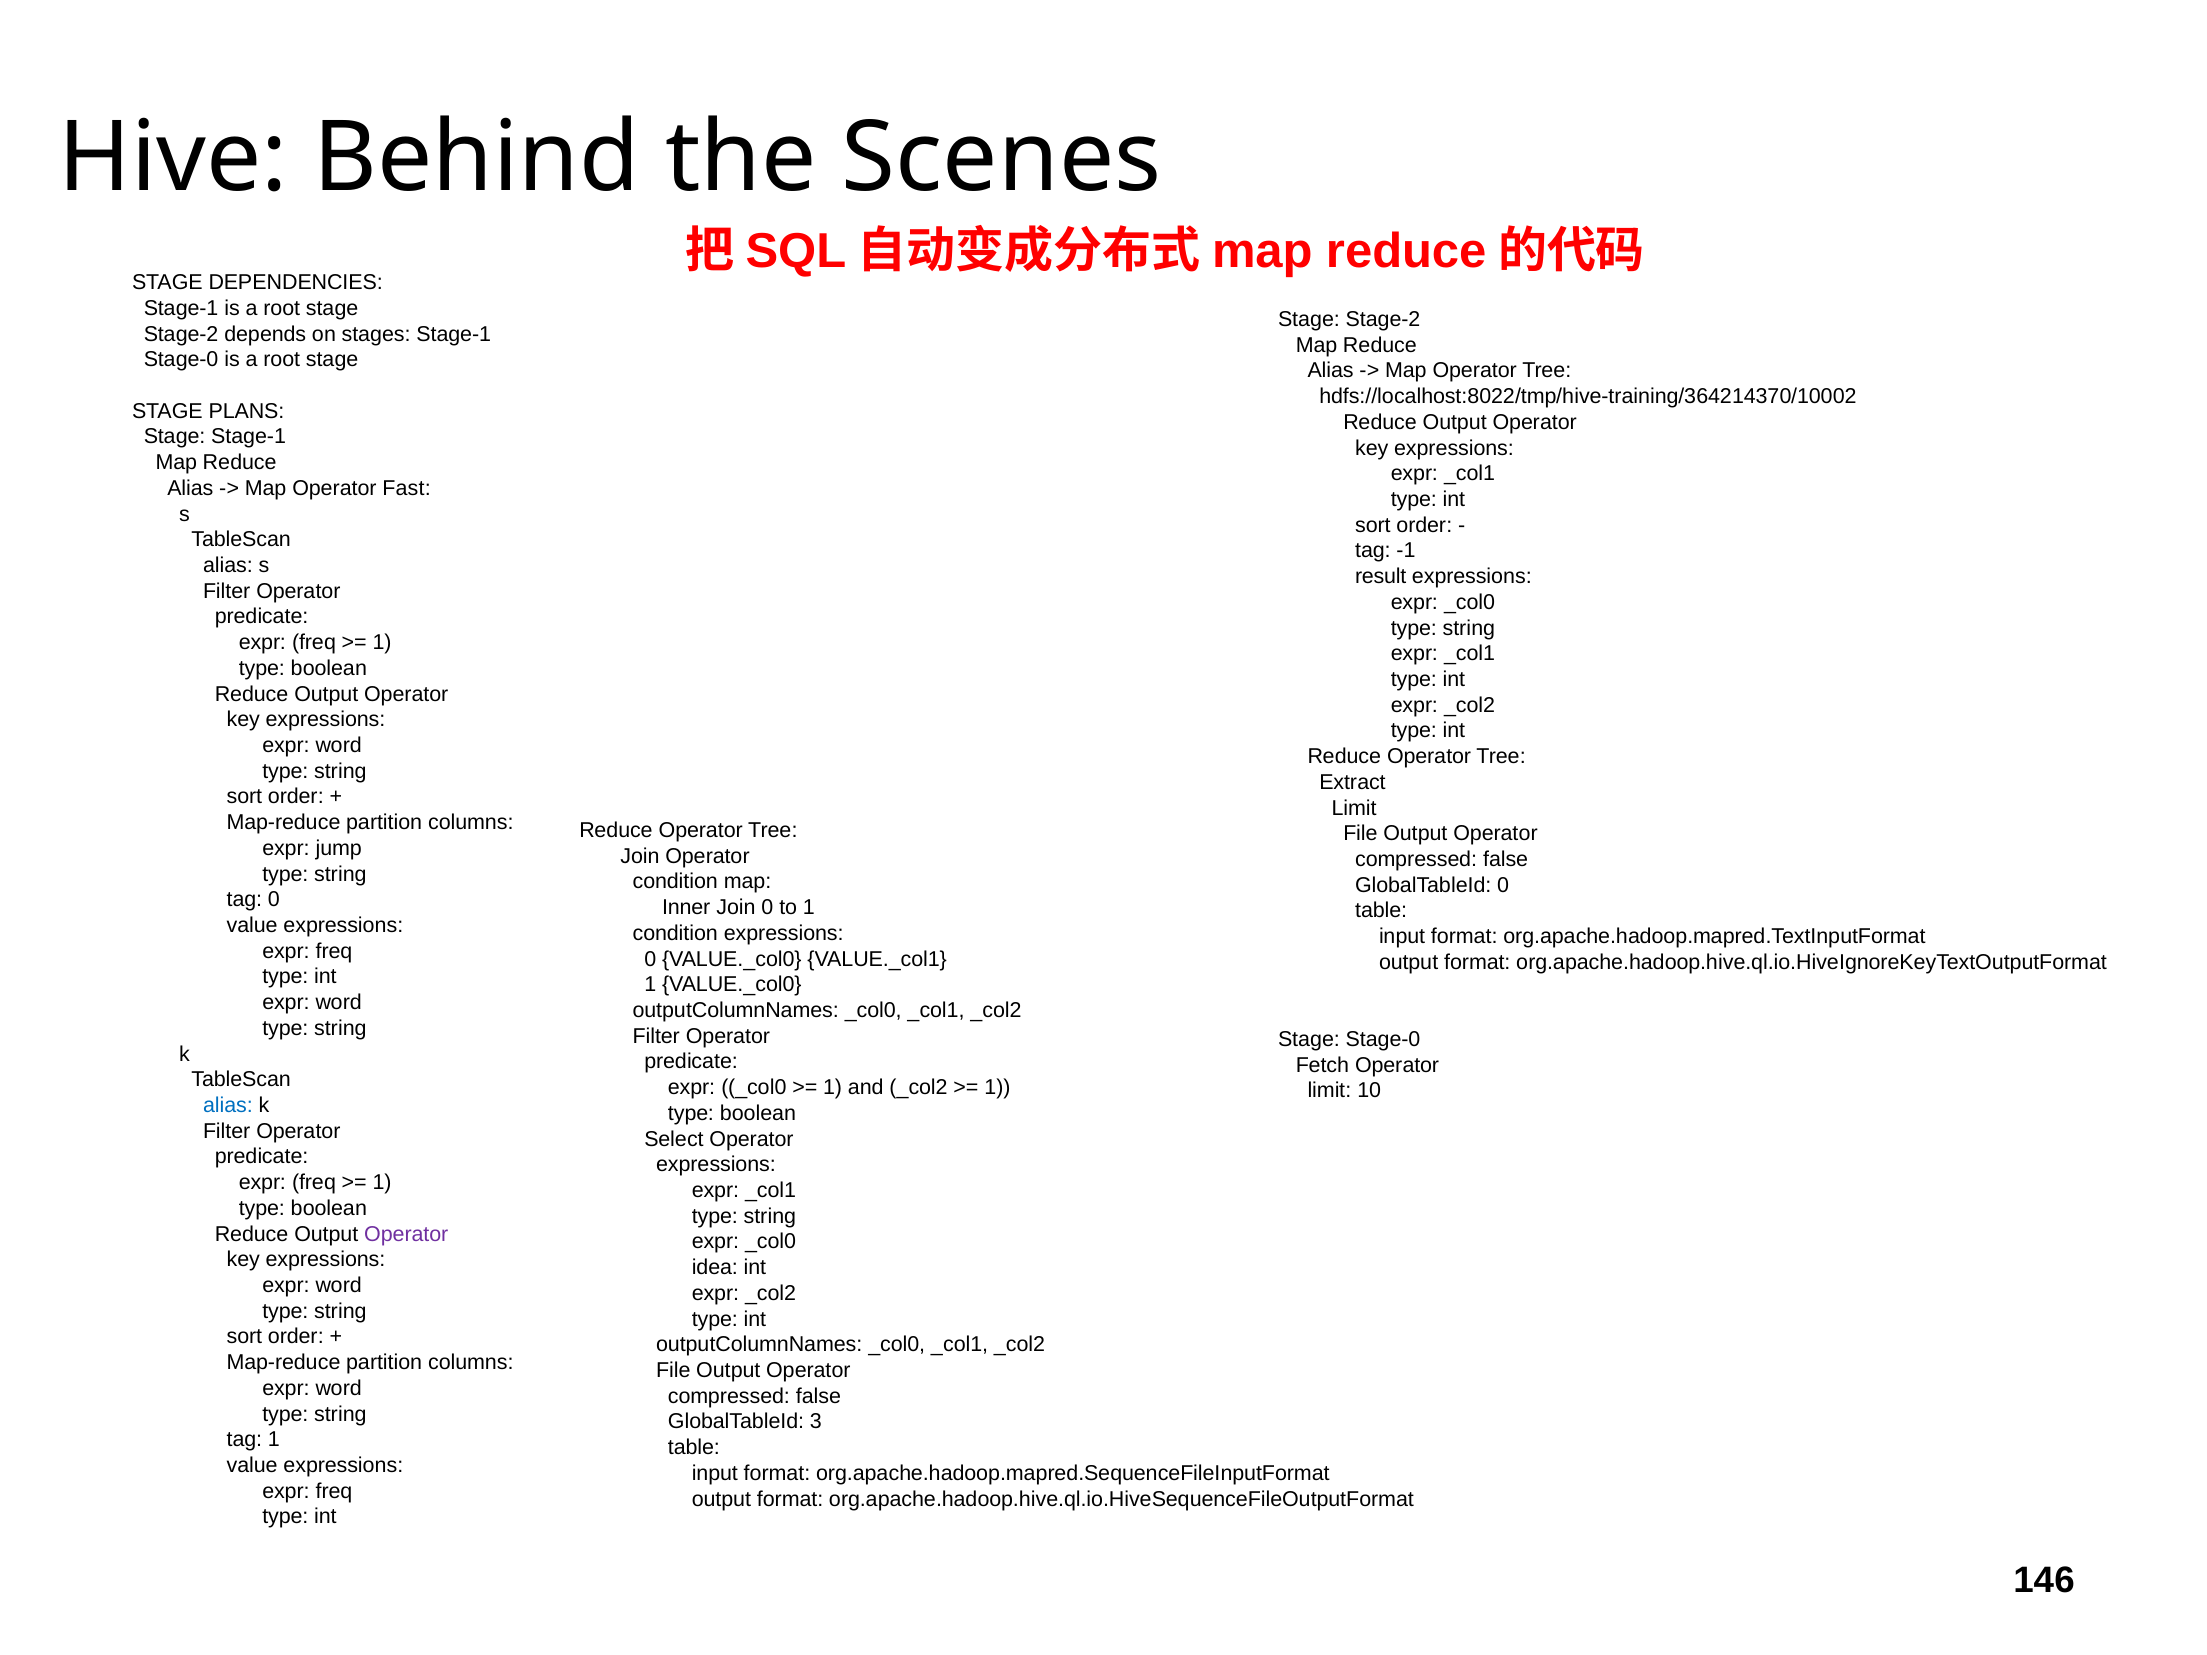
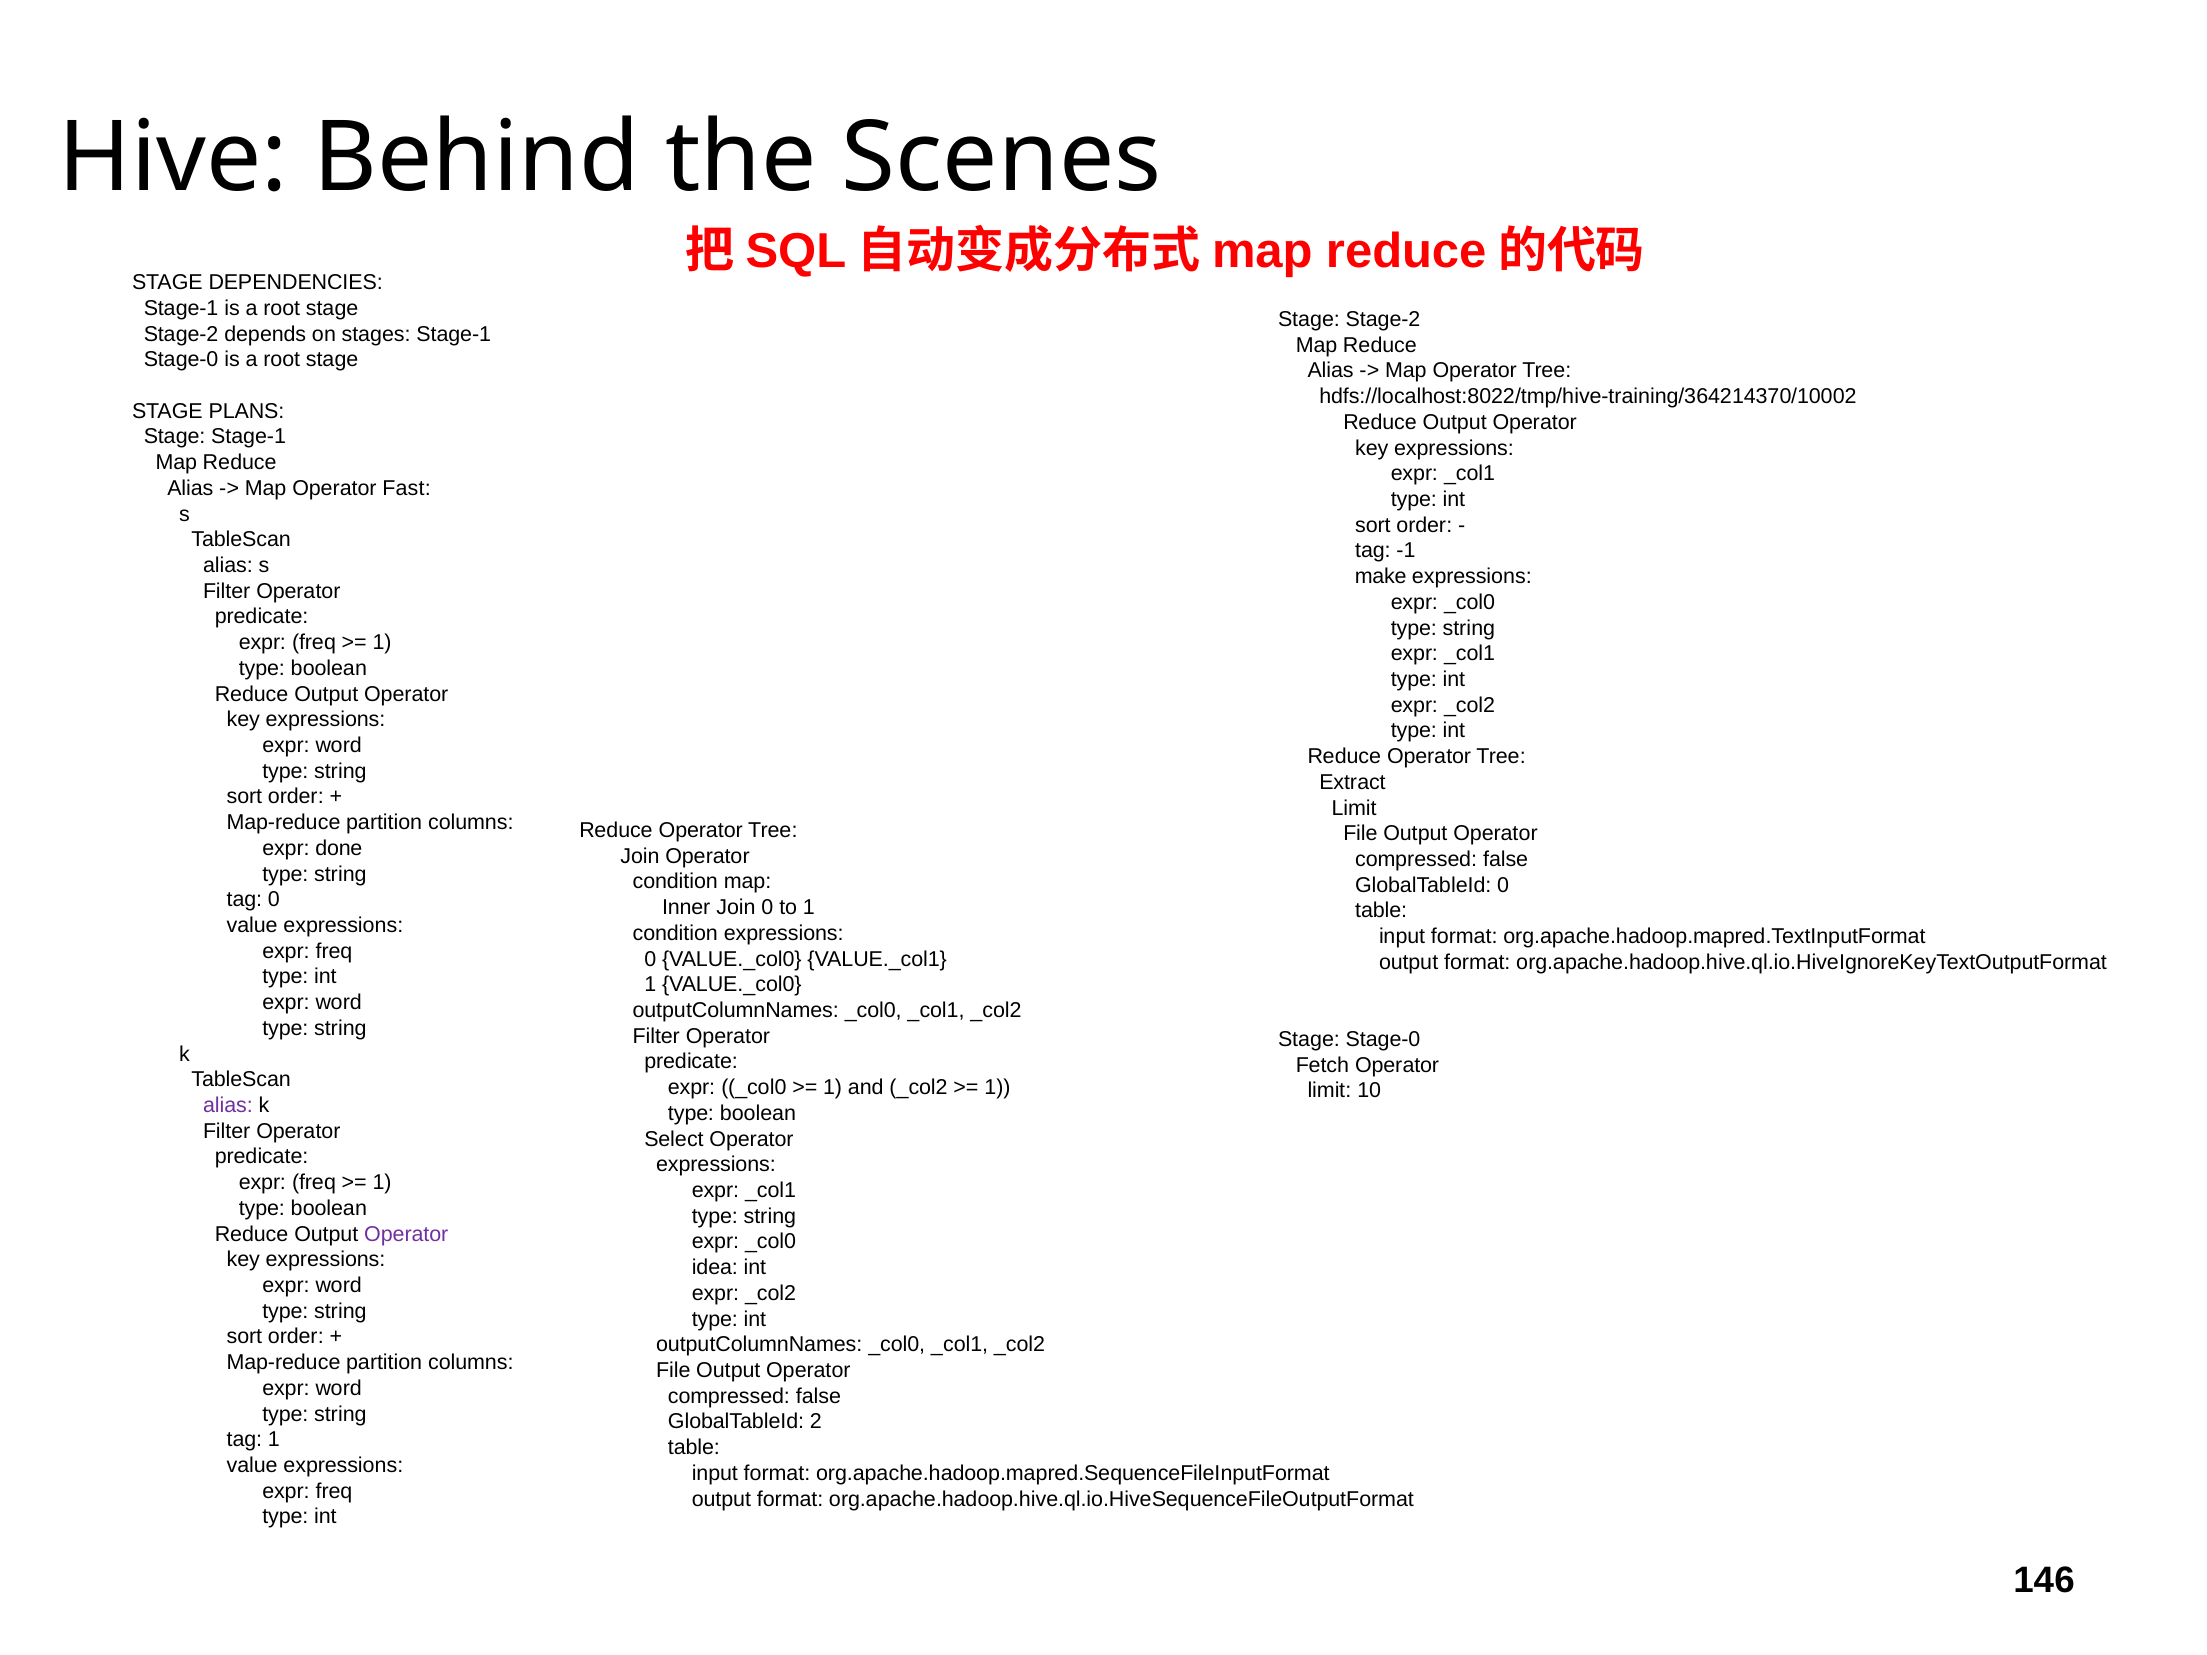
result: result -> make (1381, 577)
jump: jump -> done (339, 848)
alias colour: blue -> purple (228, 1106)
3: 3 -> 2 (816, 1422)
